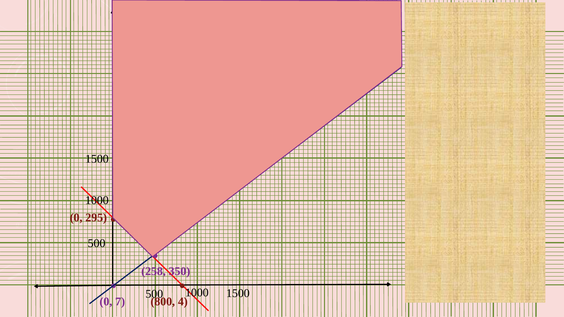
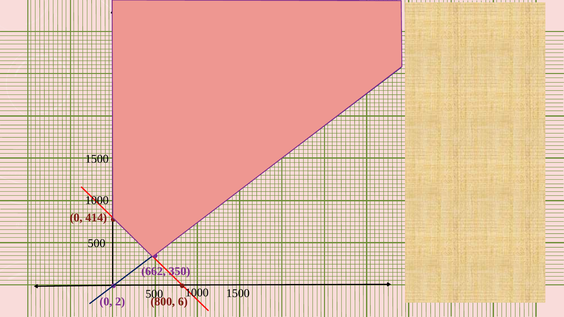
295: 295 -> 414 (96, 218)
258: 258 -> 662 (153, 272)
7: 7 -> 2 (120, 302)
4: 4 -> 6 (183, 302)
